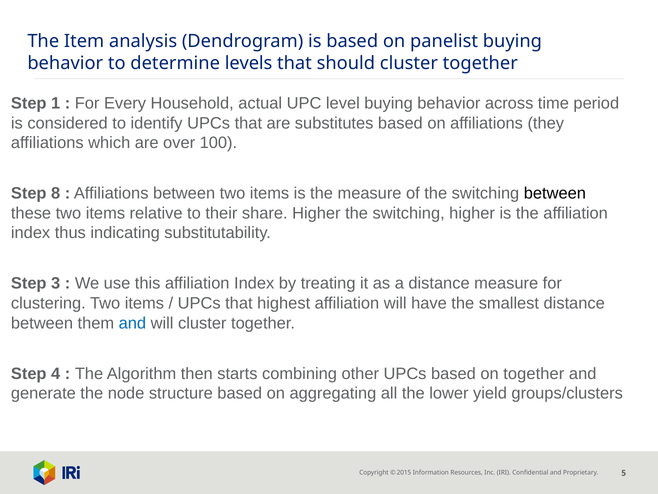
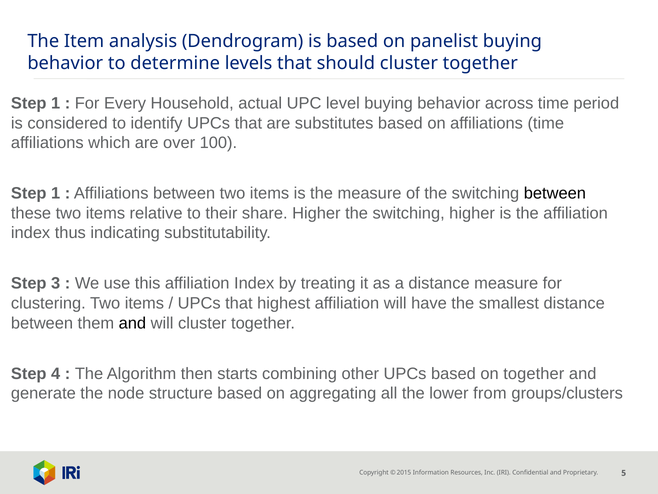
affiliations they: they -> time (546, 123)
8: 8 -> 1 (56, 193)
and colour: blue -> black (132, 323)
yield: yield -> from (490, 393)
